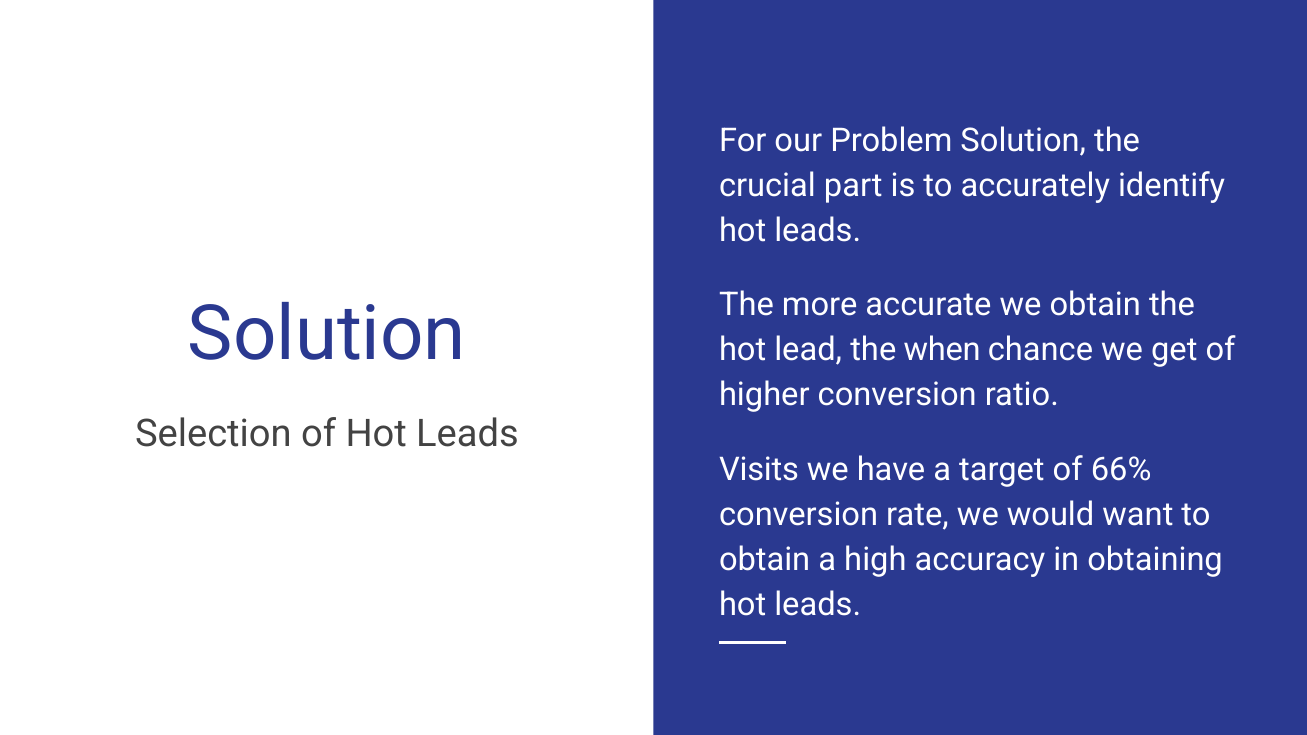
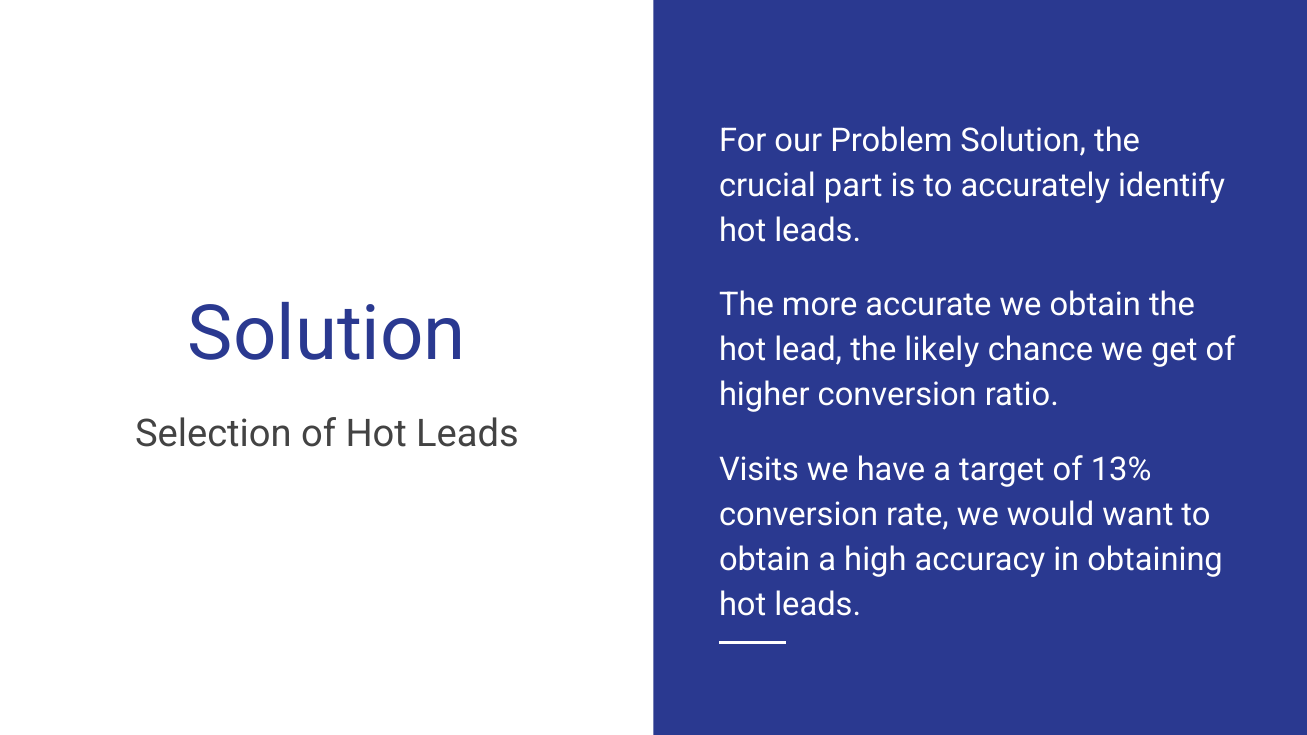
when: when -> likely (942, 350)
66%: 66% -> 13% (1121, 469)
